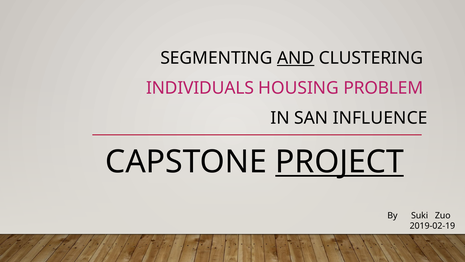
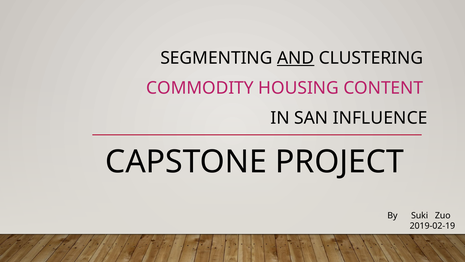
INDIVIDUALS: INDIVIDUALS -> COMMODITY (200, 88)
PROBLEM: PROBLEM -> CONTENT (383, 88)
PROJECT underline: present -> none (339, 162)
